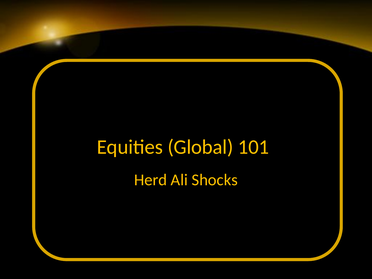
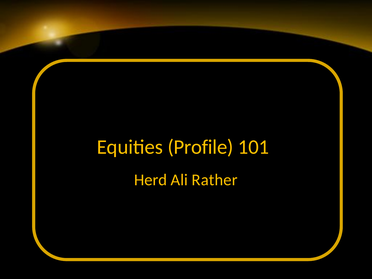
Global: Global -> Profile (200, 147)
Shocks: Shocks -> Rather (215, 180)
